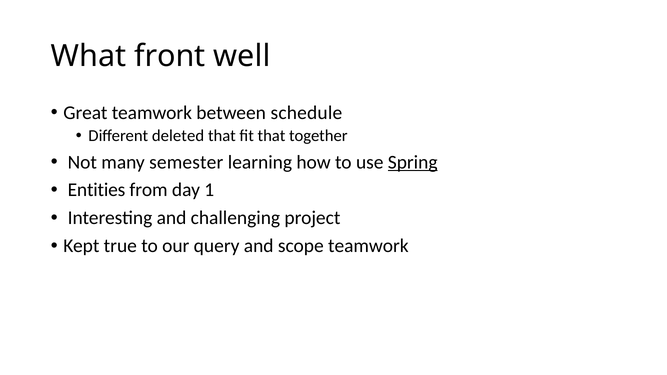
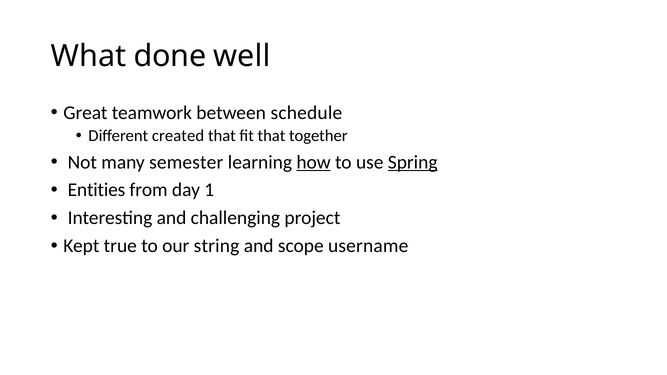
front: front -> done (170, 56)
deleted: deleted -> created (178, 136)
how underline: none -> present (314, 162)
query: query -> string (217, 246)
scope teamwork: teamwork -> username (368, 246)
